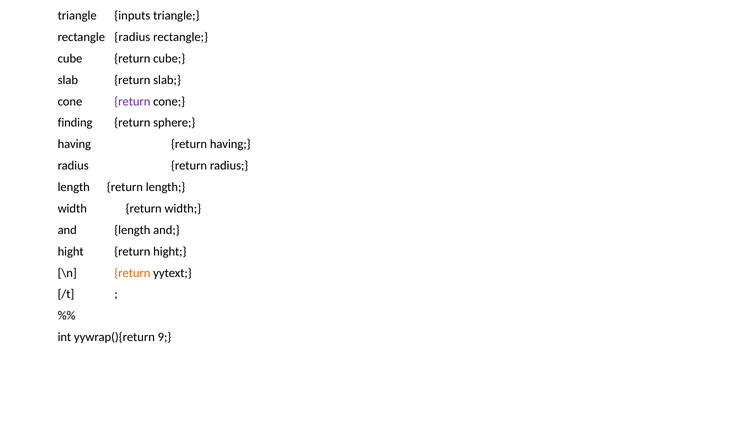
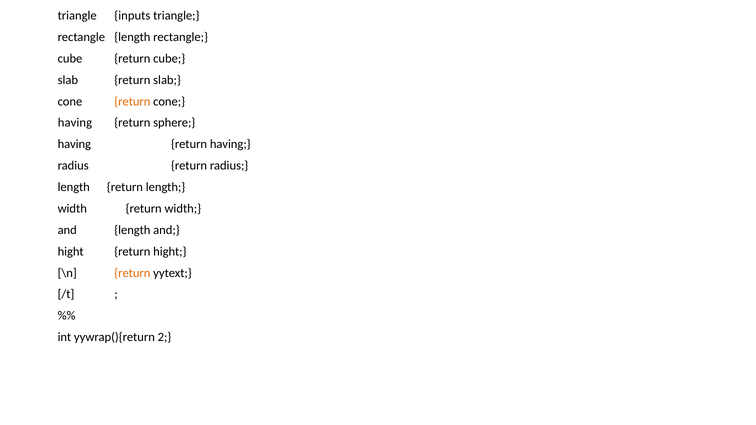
rectangle radius: radius -> length (132, 37)
return colour: purple -> orange (132, 101)
finding: finding -> having (75, 123)
9: 9 -> 2 (164, 337)
